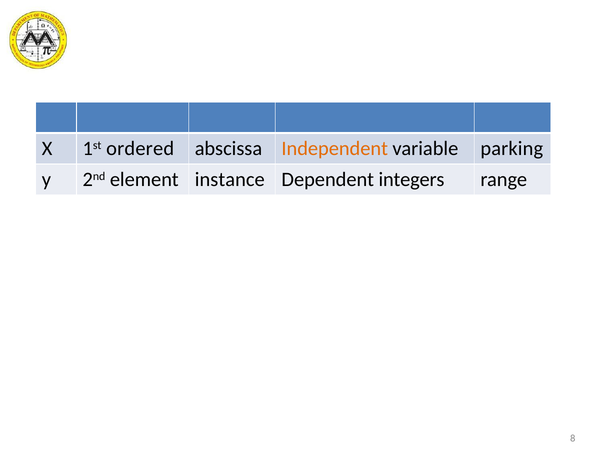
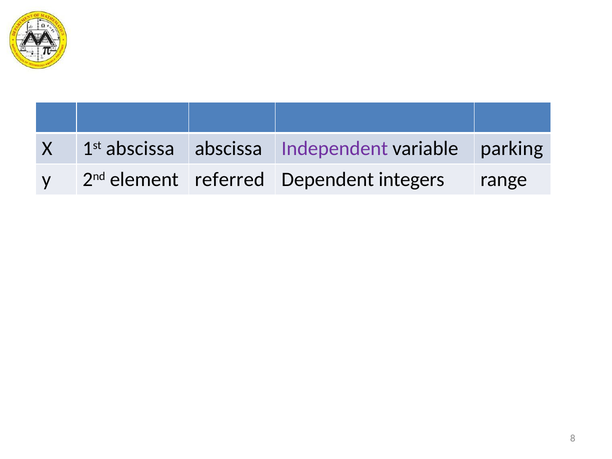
1st ordered: ordered -> abscissa (140, 149)
Independent colour: orange -> purple (335, 149)
instance: instance -> referred (230, 180)
